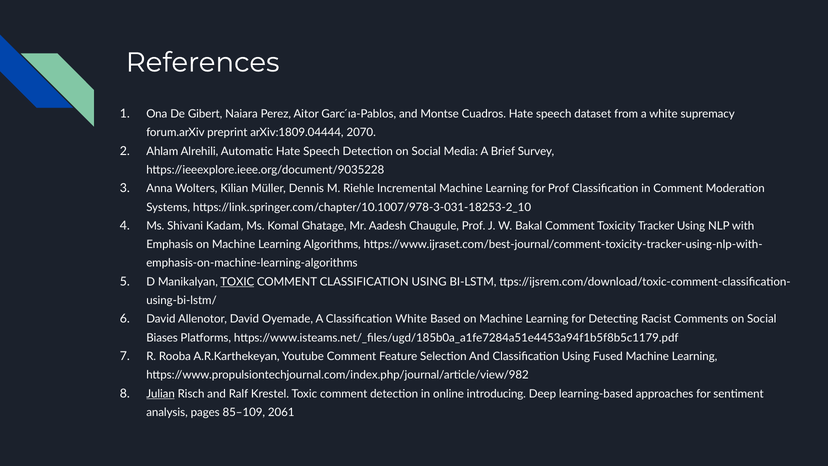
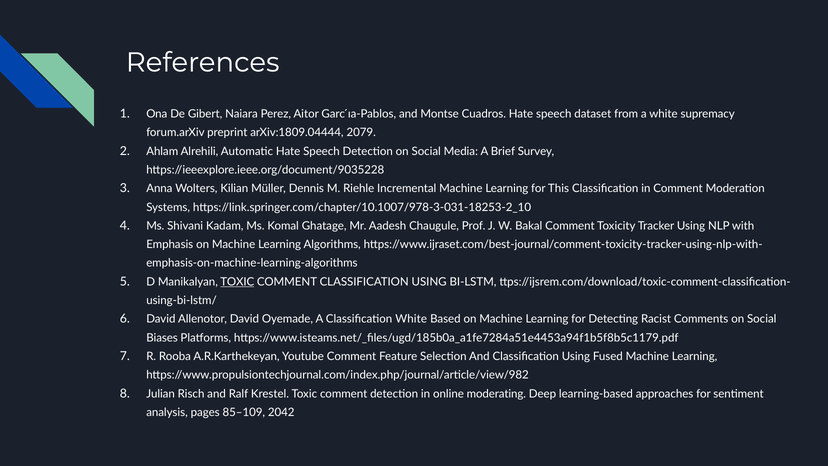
2070: 2070 -> 2079 (361, 133)
for Prof: Prof -> This (559, 188)
Julian underline: present -> none (161, 394)
introducing: introducing -> moderating (496, 394)
2061: 2061 -> 2042 (281, 412)
